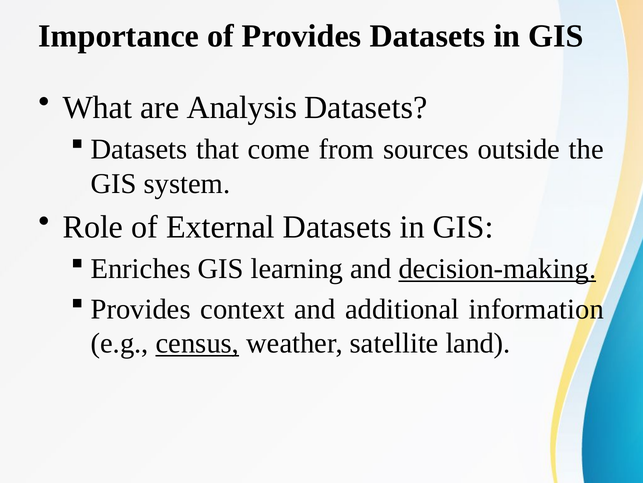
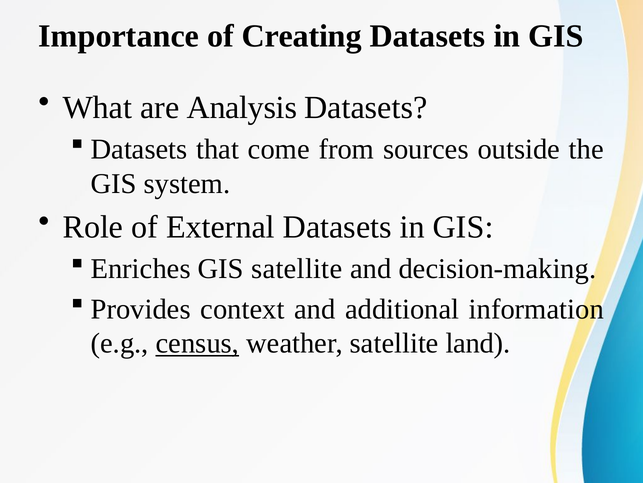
of Provides: Provides -> Creating (302, 36)
GIS learning: learning -> satellite (297, 269)
decision-making underline: present -> none (497, 269)
